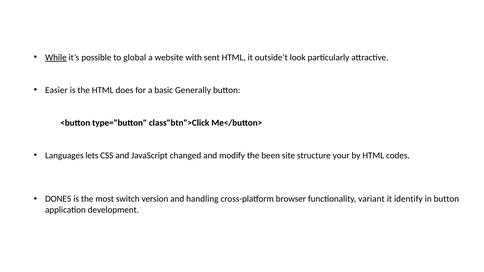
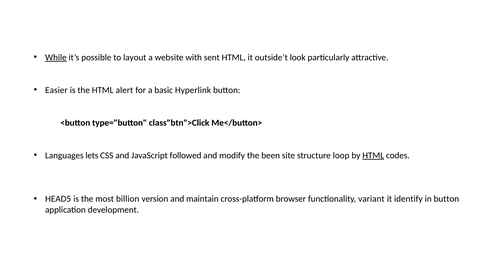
global: global -> layout (135, 58)
does: does -> alert (124, 90)
Generally: Generally -> Hyperlink (193, 90)
changed: changed -> followed (186, 156)
your: your -> loop (341, 156)
HTML underline: none -> present (373, 156)
DONE5: DONE5 -> HEAD5 (58, 199)
switch: switch -> billion (128, 199)
handling: handling -> maintain (202, 199)
